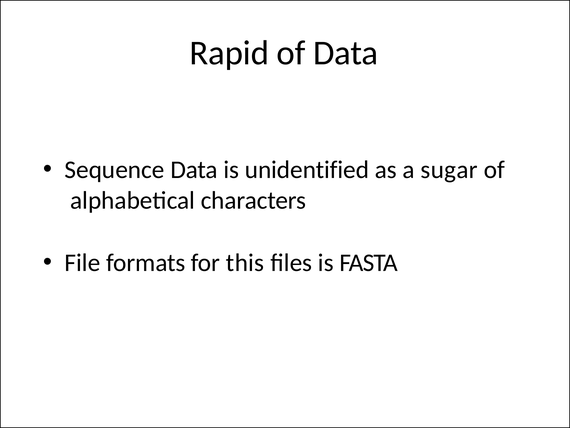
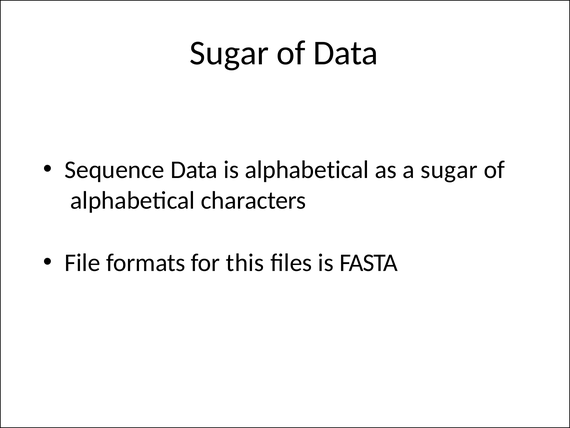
Rapid: Rapid -> Sugar (229, 53)
is unidentified: unidentified -> alphabetical (307, 170)
